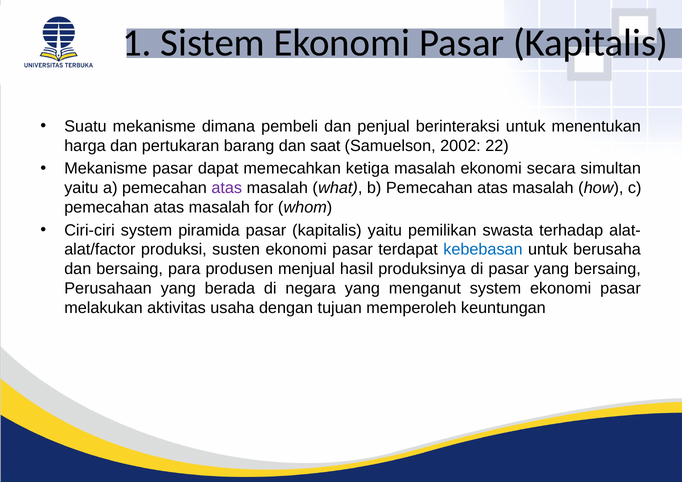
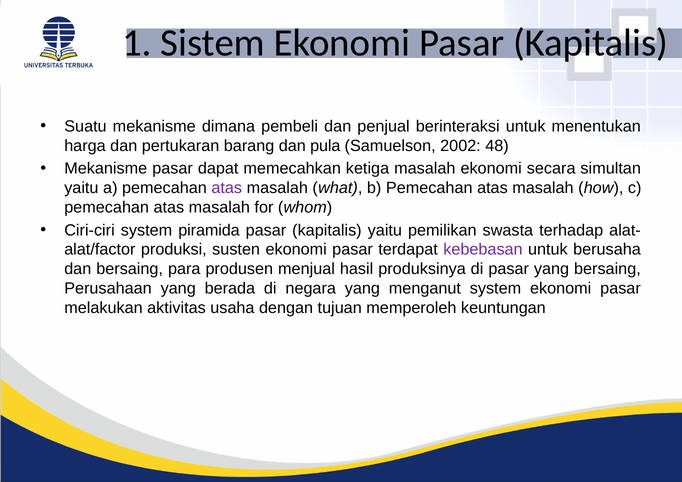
saat: saat -> pula (325, 146)
22: 22 -> 48 (497, 146)
kebebasan colour: blue -> purple (483, 250)
